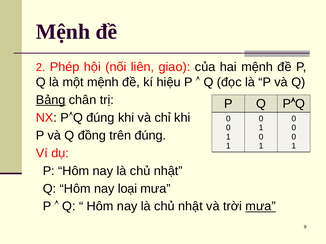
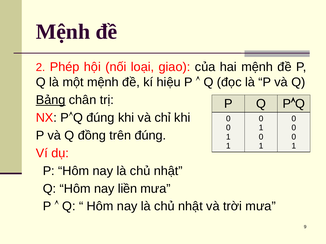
liên: liên -> loại (143, 67)
loại: loại -> liền (128, 189)
mưa underline: present -> none (261, 207)
